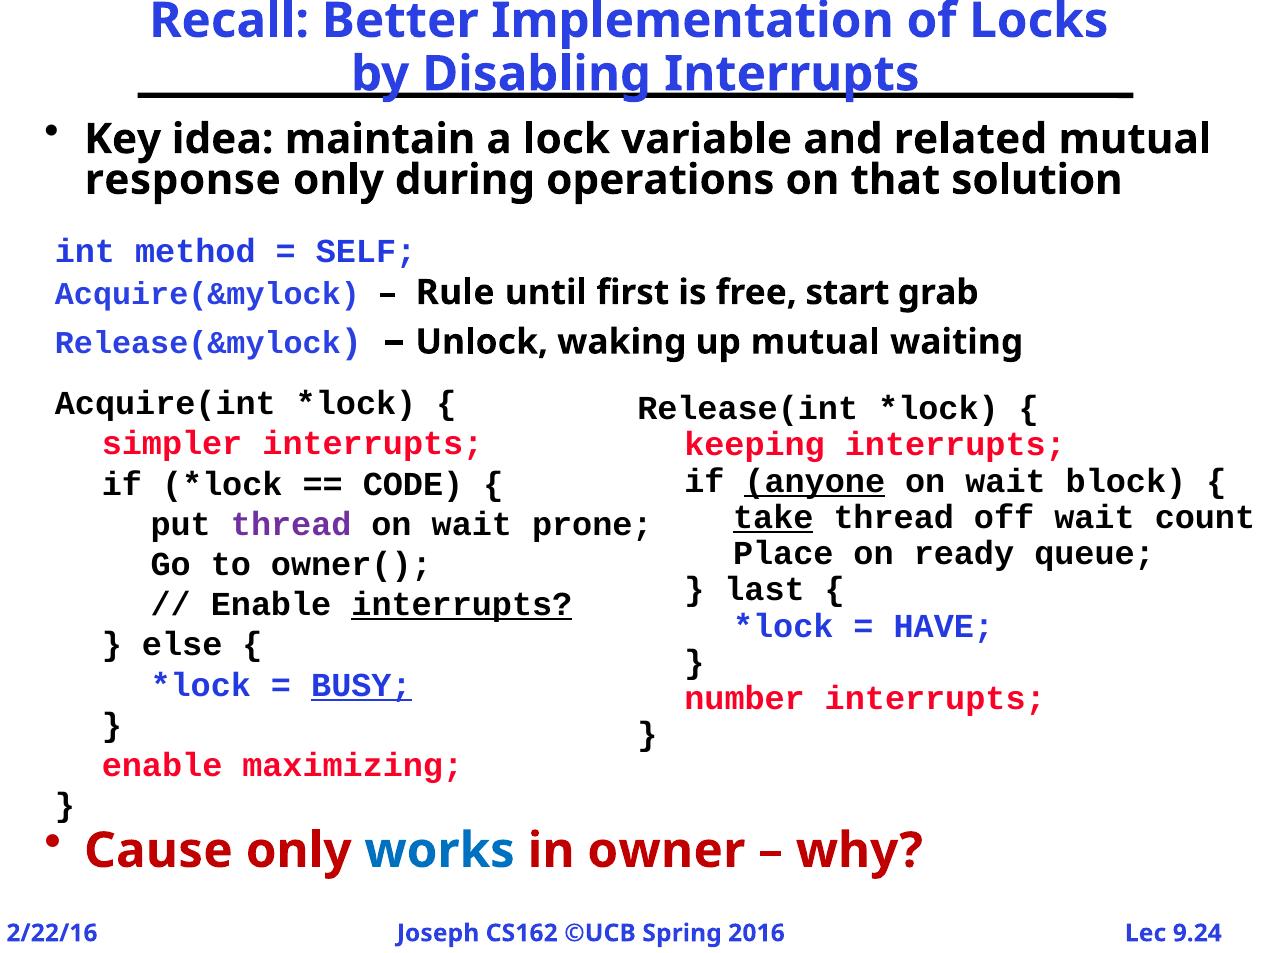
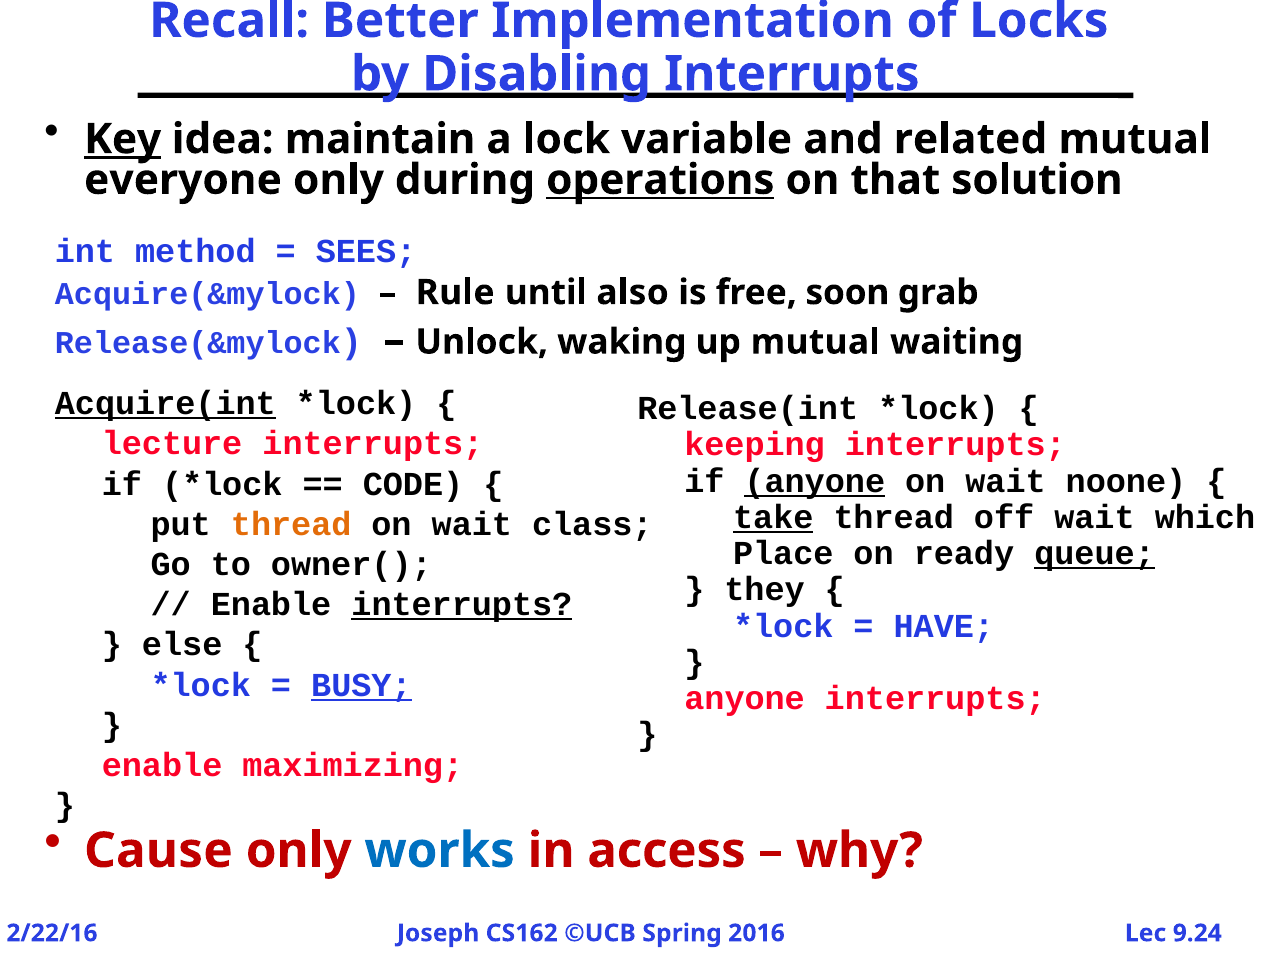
Key underline: none -> present (123, 139)
response: response -> everyone (183, 180)
operations underline: none -> present (660, 180)
SELF: SELF -> SEES (366, 251)
first: first -> also (633, 293)
start: start -> soon (847, 293)
Acquire(int underline: none -> present (165, 404)
simpler: simpler -> lecture (172, 444)
block: block -> noone (1126, 481)
count: count -> which (1205, 518)
thread colour: purple -> orange (291, 524)
prone: prone -> class (592, 524)
queue underline: none -> present (1095, 554)
last: last -> they (765, 590)
number: number -> anyone (745, 699)
owner: owner -> access (667, 851)
